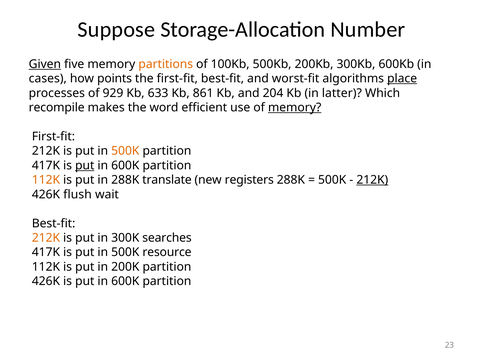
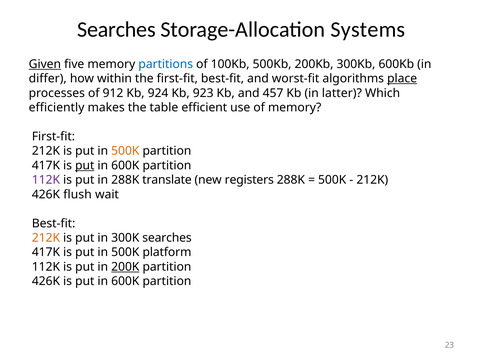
Suppose: Suppose -> Searches (116, 30)
Number: Number -> Systems (368, 30)
partitions colour: orange -> blue (166, 64)
cases: cases -> differ (48, 79)
points: points -> within (115, 79)
929: 929 -> 912 (113, 93)
633: 633 -> 924 (158, 93)
861: 861 -> 923 (203, 93)
204: 204 -> 457 (273, 93)
recompile: recompile -> efficiently (57, 108)
word: word -> table (164, 108)
memory underline: present -> none (295, 108)
112K colour: orange -> purple (46, 180)
212K underline: present -> none (372, 180)
resource: resource -> platform (167, 253)
200K underline: none -> present (125, 267)
